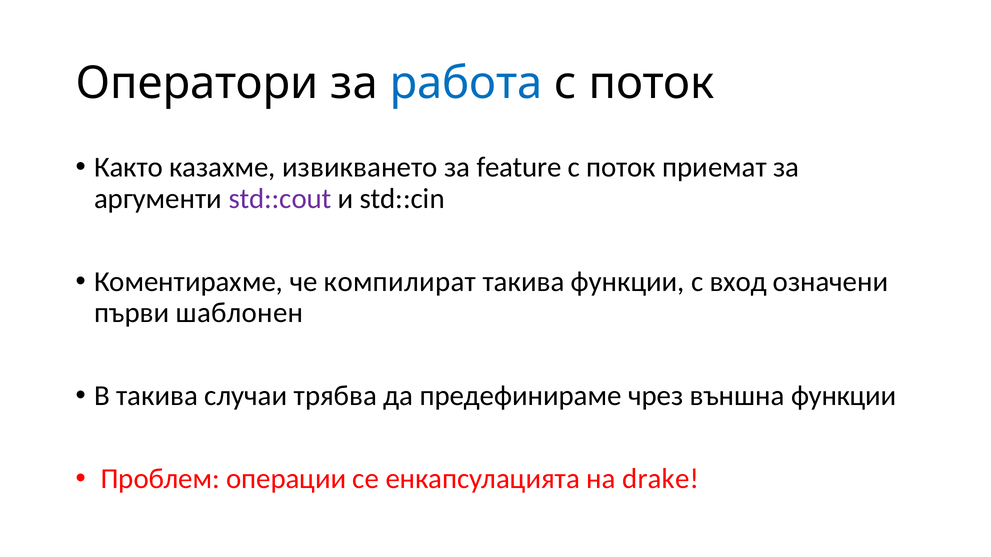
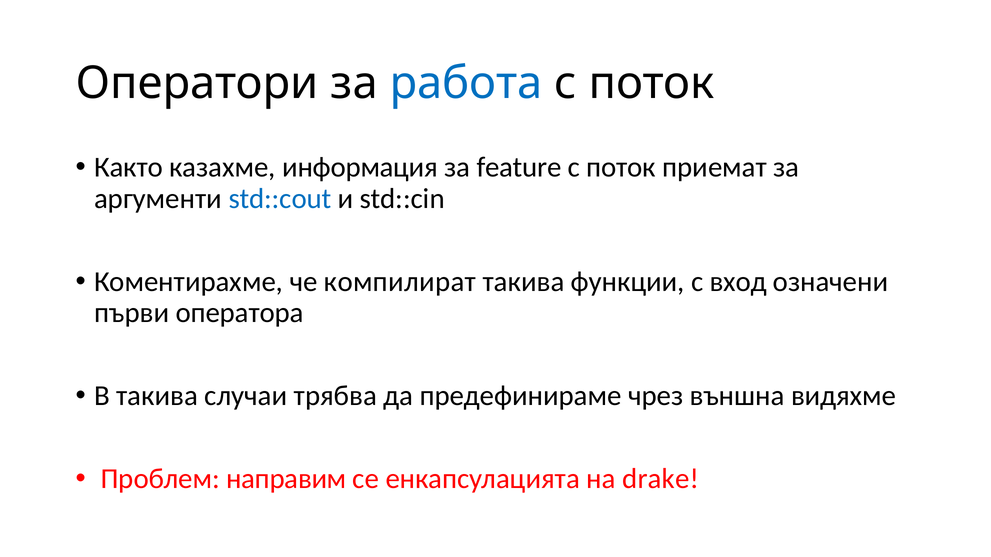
извикването: извикването -> информация (360, 168)
std::cout colour: purple -> blue (280, 199)
шаблонен: шаблонен -> оператора (240, 313)
външна функции: функции -> видяхме (844, 396)
операции: операции -> направим (286, 479)
